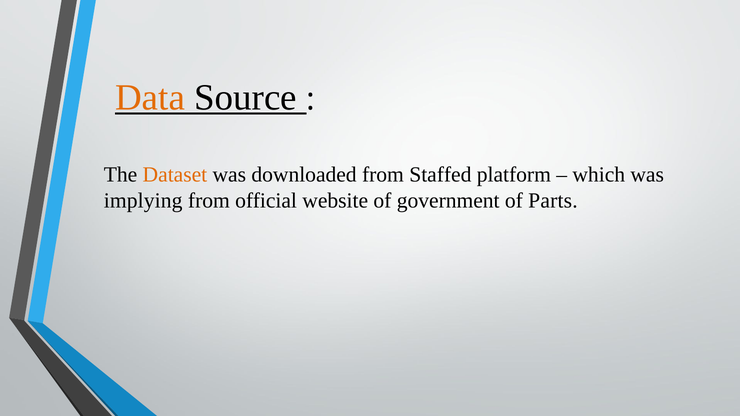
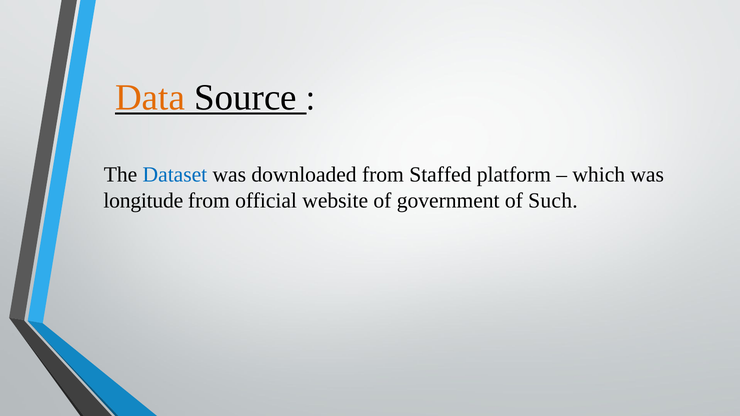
Dataset colour: orange -> blue (175, 175)
implying: implying -> longitude (143, 201)
Parts: Parts -> Such (553, 201)
